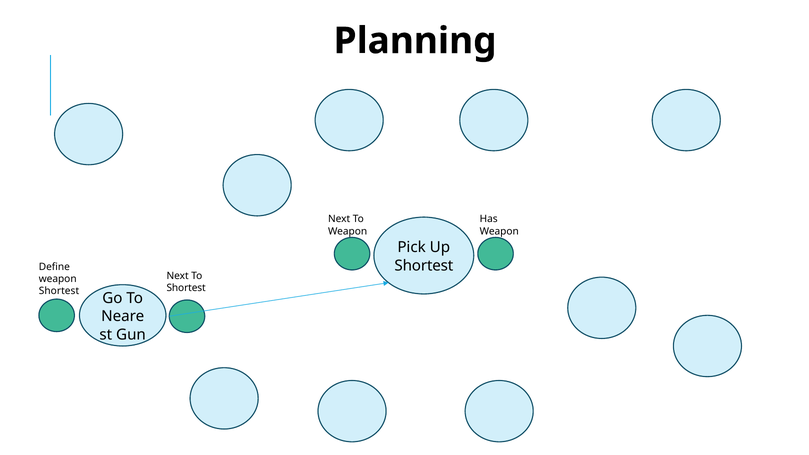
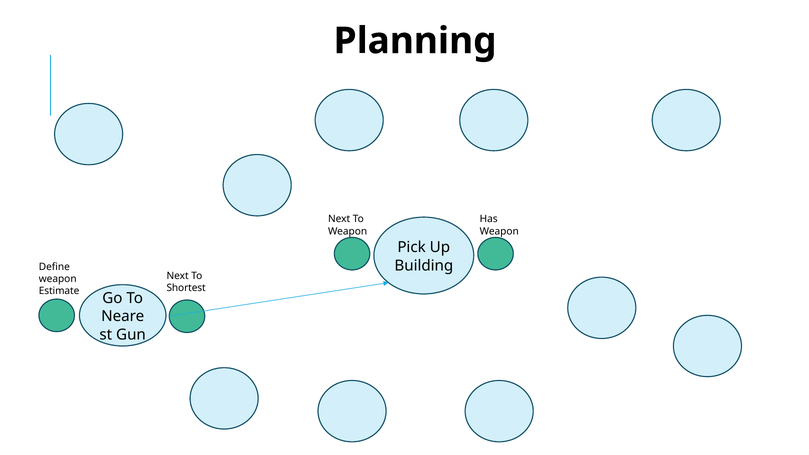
Shortest: Shortest -> Building (424, 266)
Shortest: Shortest -> Estimate (59, 291)
